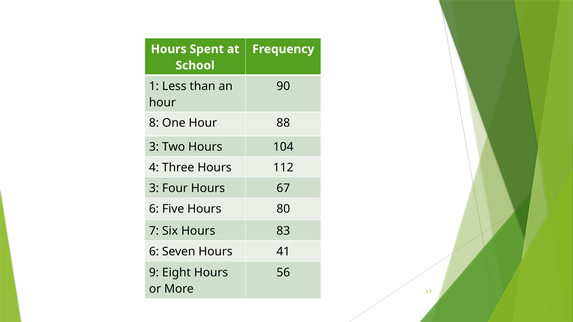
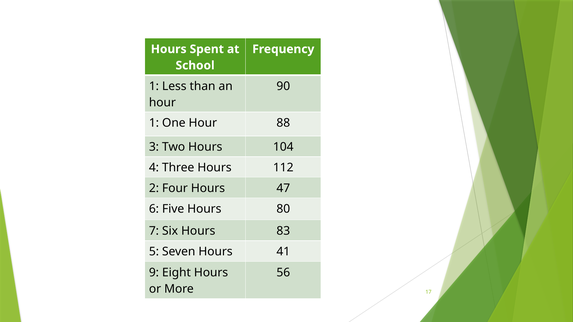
8: 8 -> 1 (154, 123)
3: 3 -> 2 (154, 188)
67: 67 -> 47 (283, 188)
6: 6 -> 5 (154, 252)
